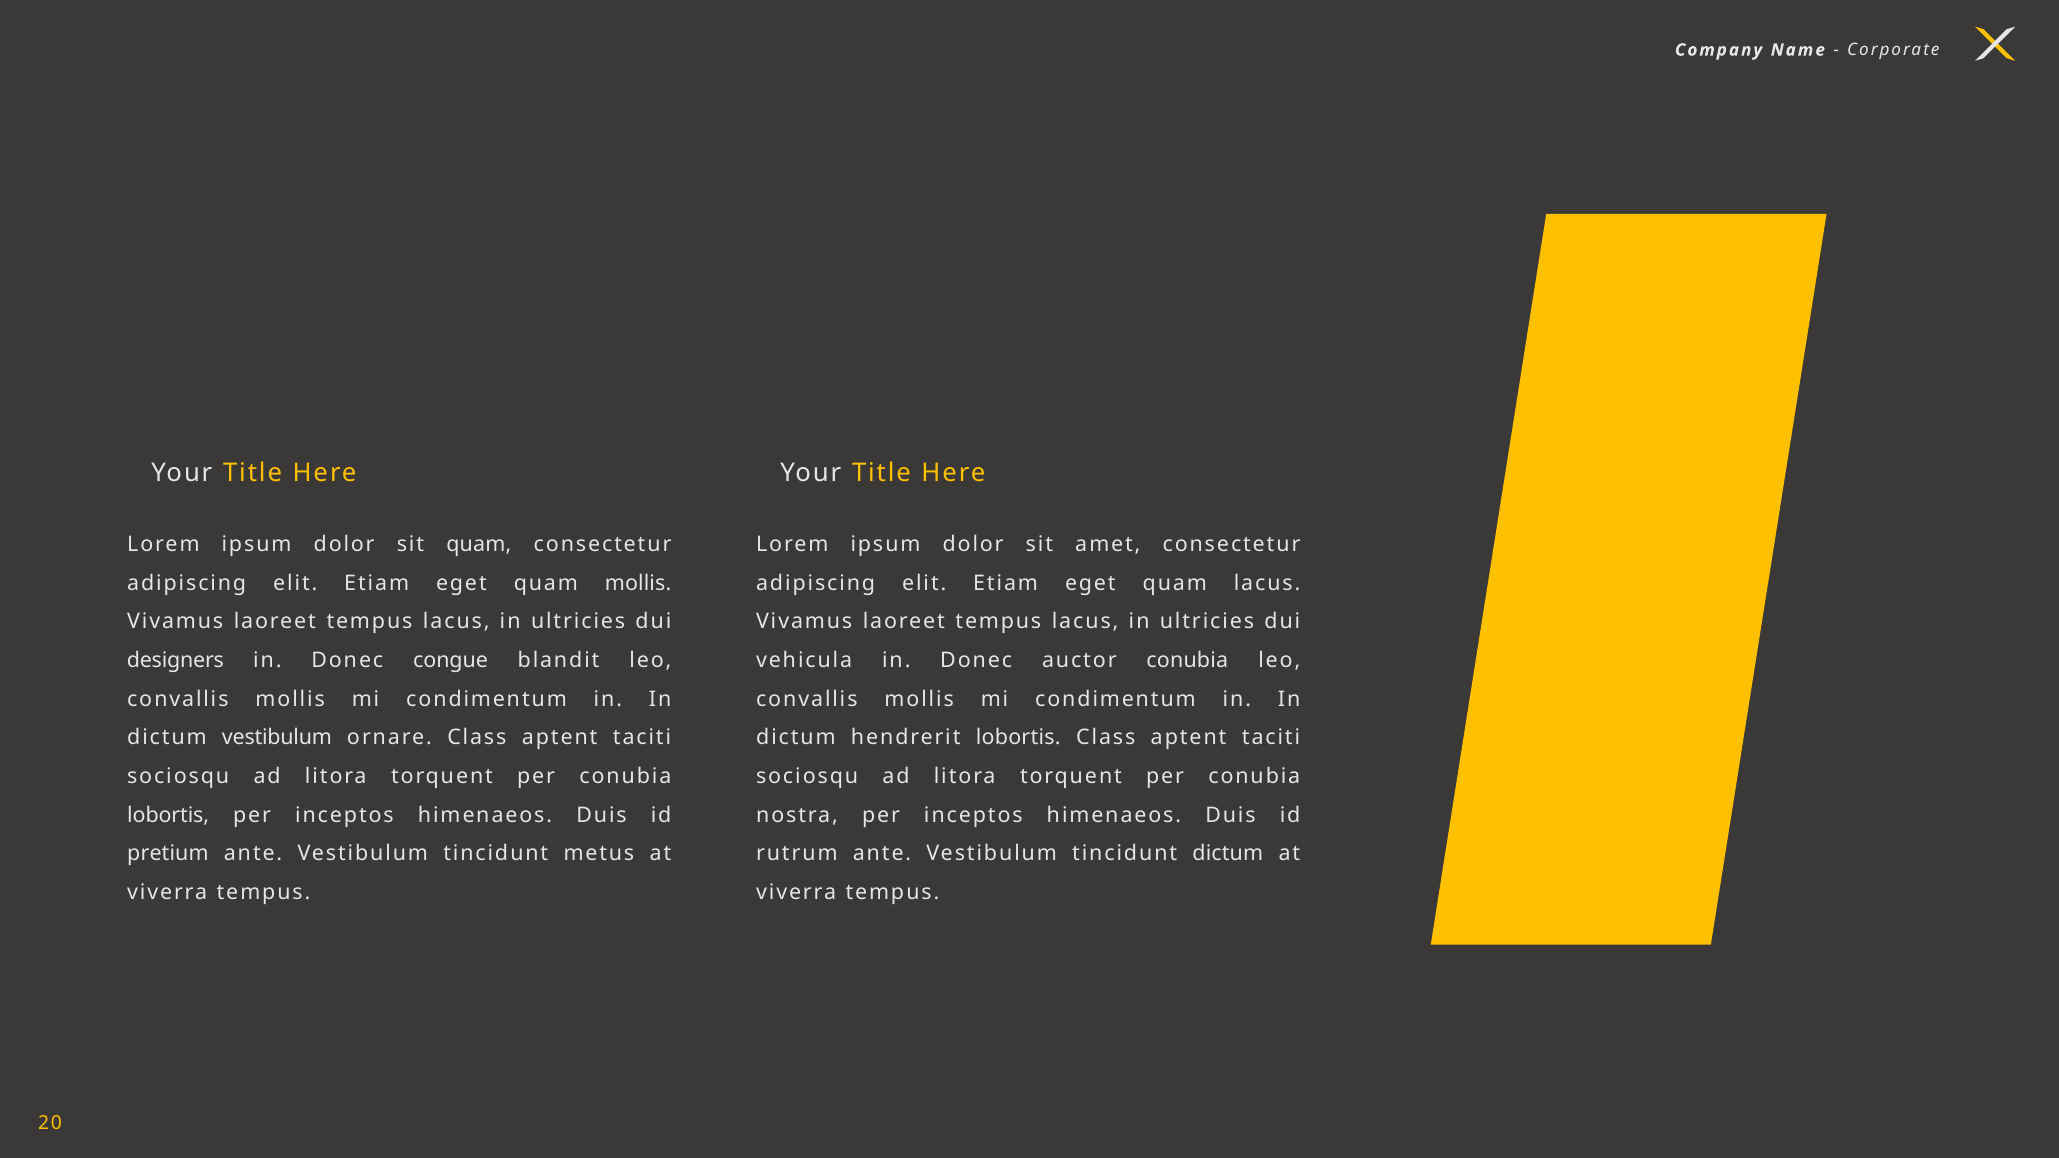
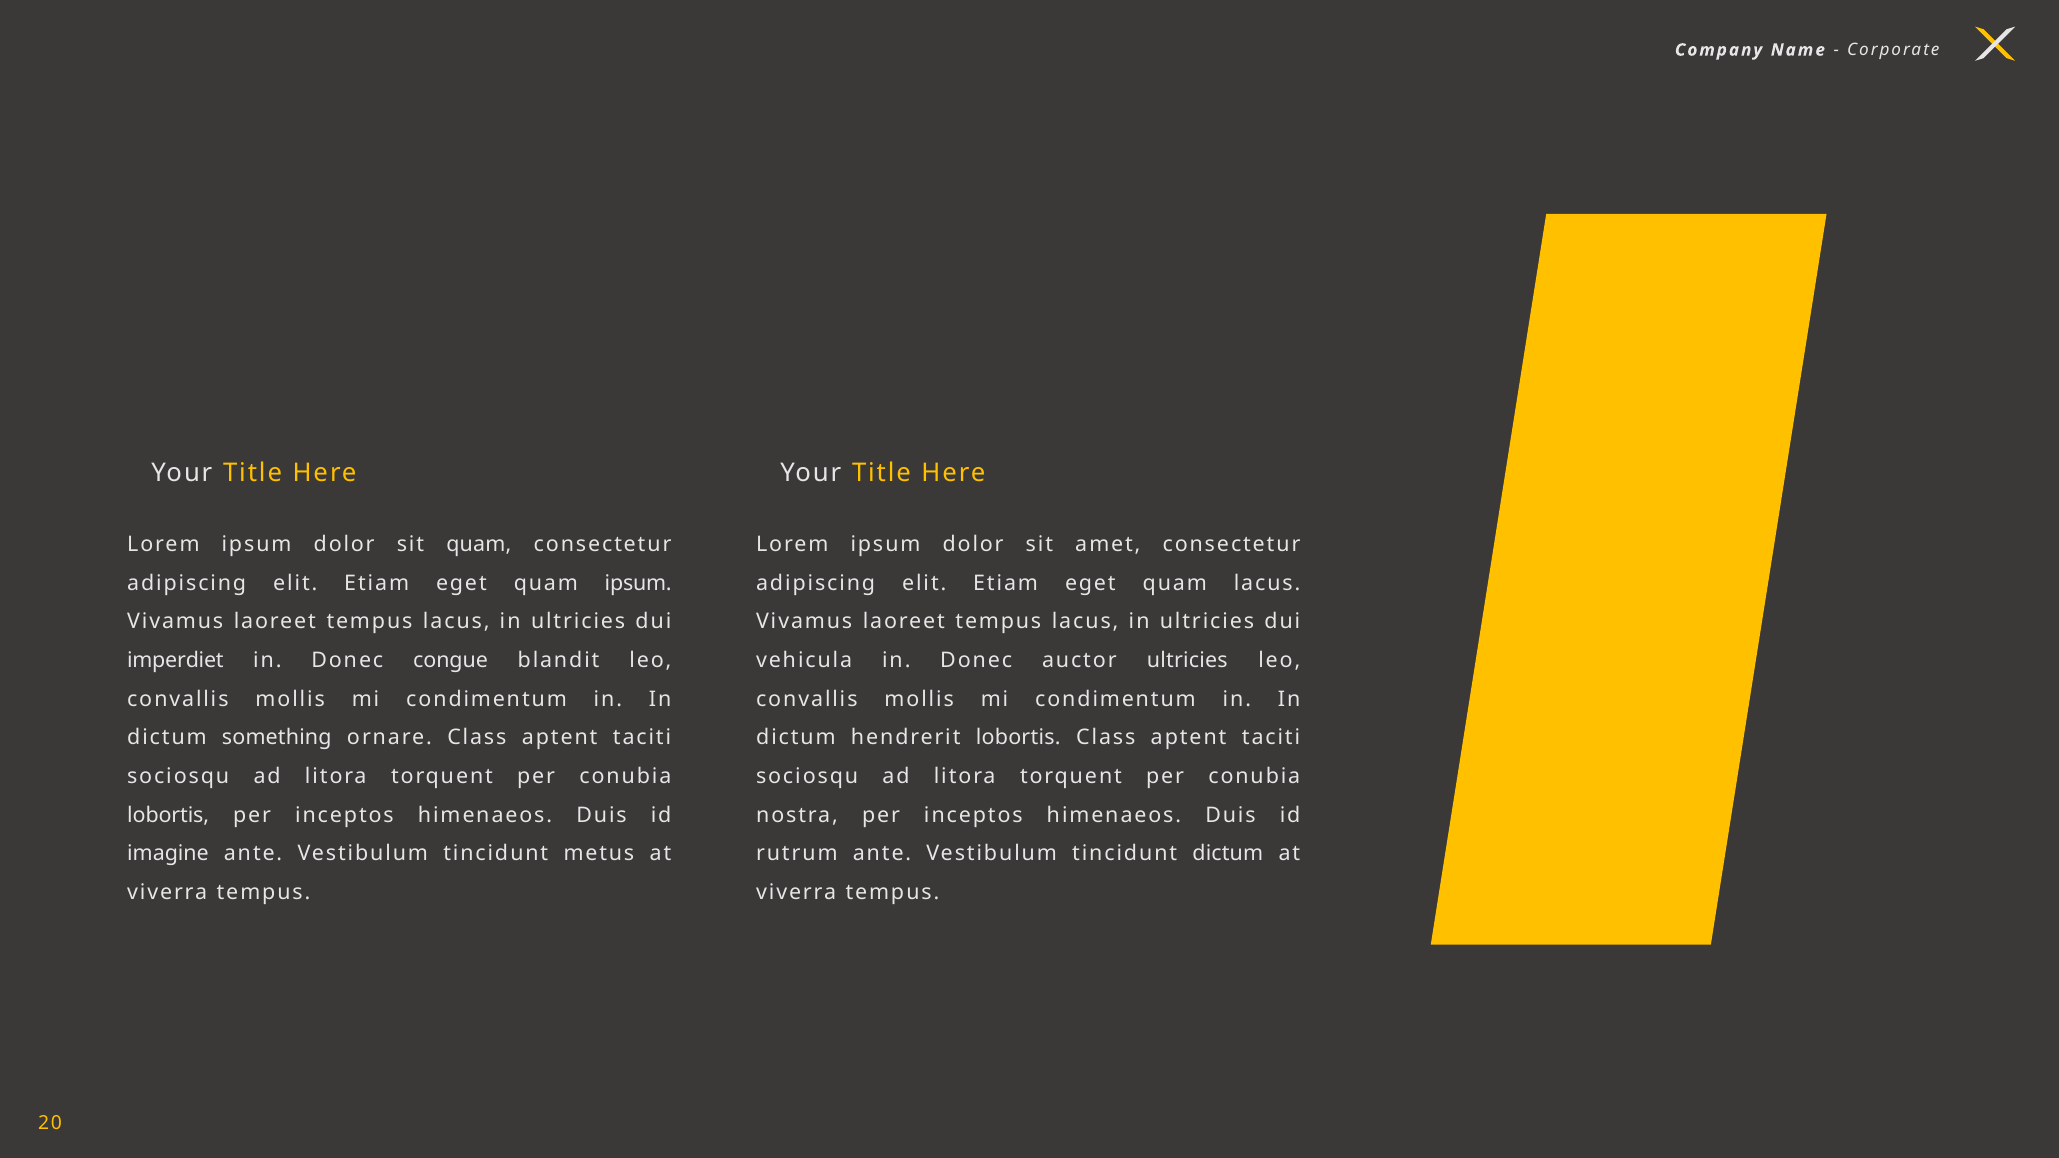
quam mollis: mollis -> ipsum (638, 583)
designers: designers -> imperdiet (175, 661)
auctor conubia: conubia -> ultricies (1187, 661)
dictum vestibulum: vestibulum -> something (277, 738)
pretium: pretium -> imagine (168, 854)
